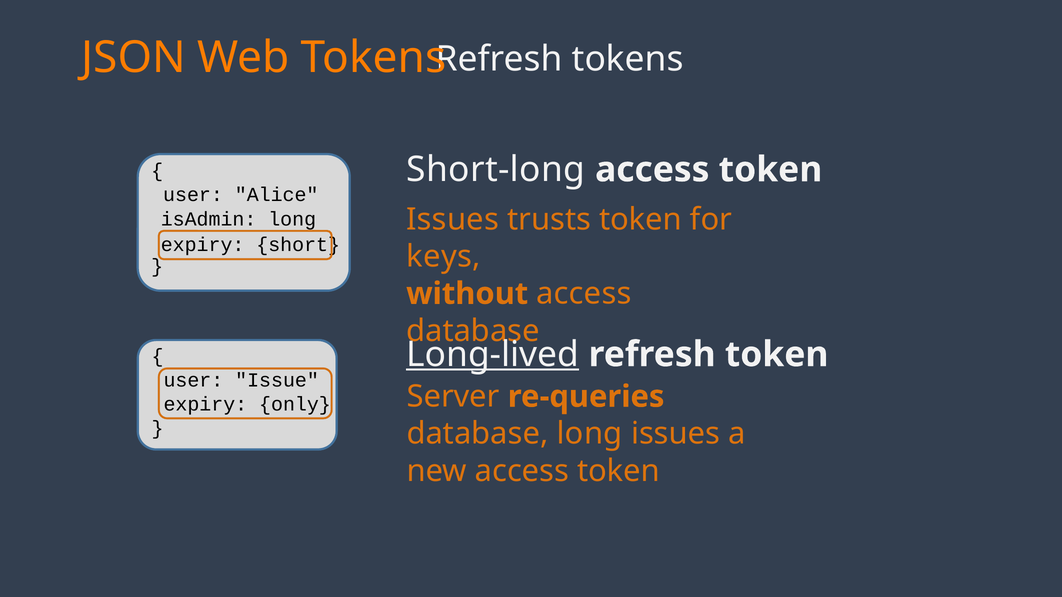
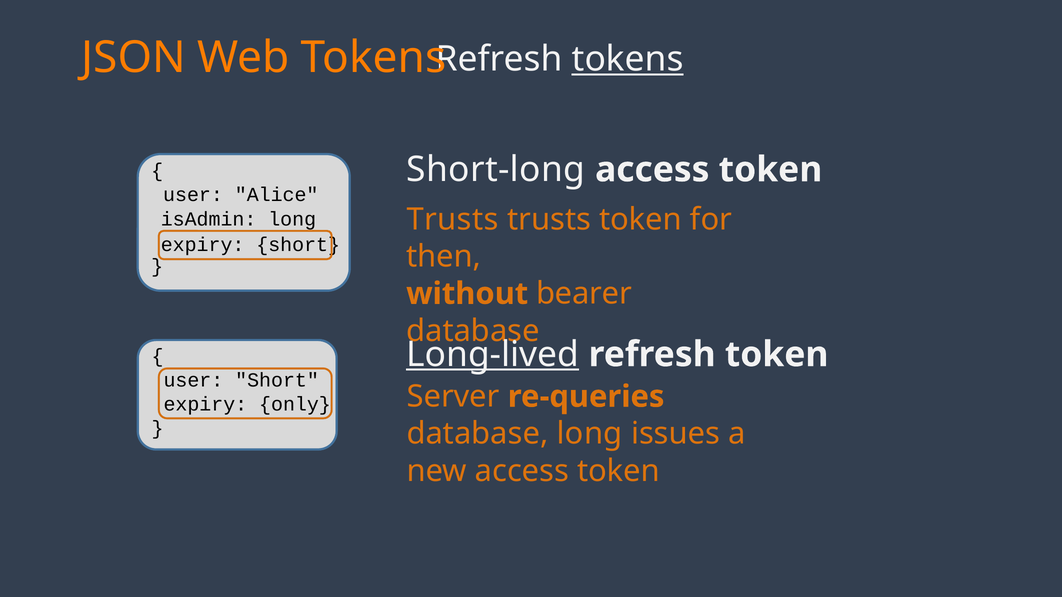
tokens underline: none -> present (628, 59)
Issues: Issues -> Trusts (453, 219)
keys: keys -> then (444, 257)
without access: access -> bearer (584, 294)
user Issue: Issue -> Short (277, 381)
